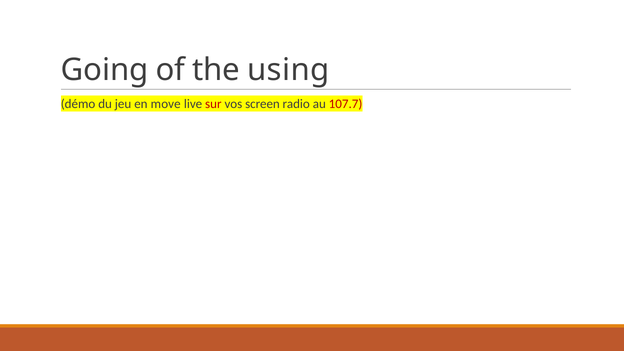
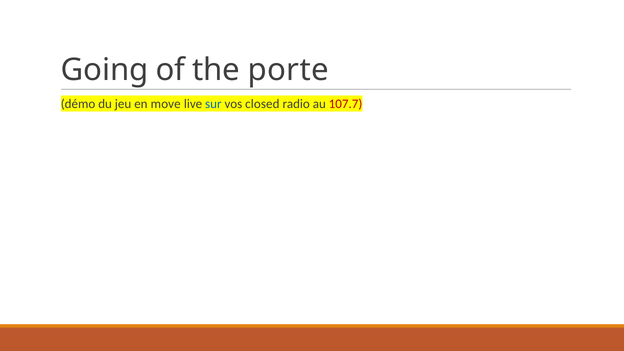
using: using -> porte (288, 70)
sur colour: red -> blue (213, 104)
screen: screen -> closed (262, 104)
